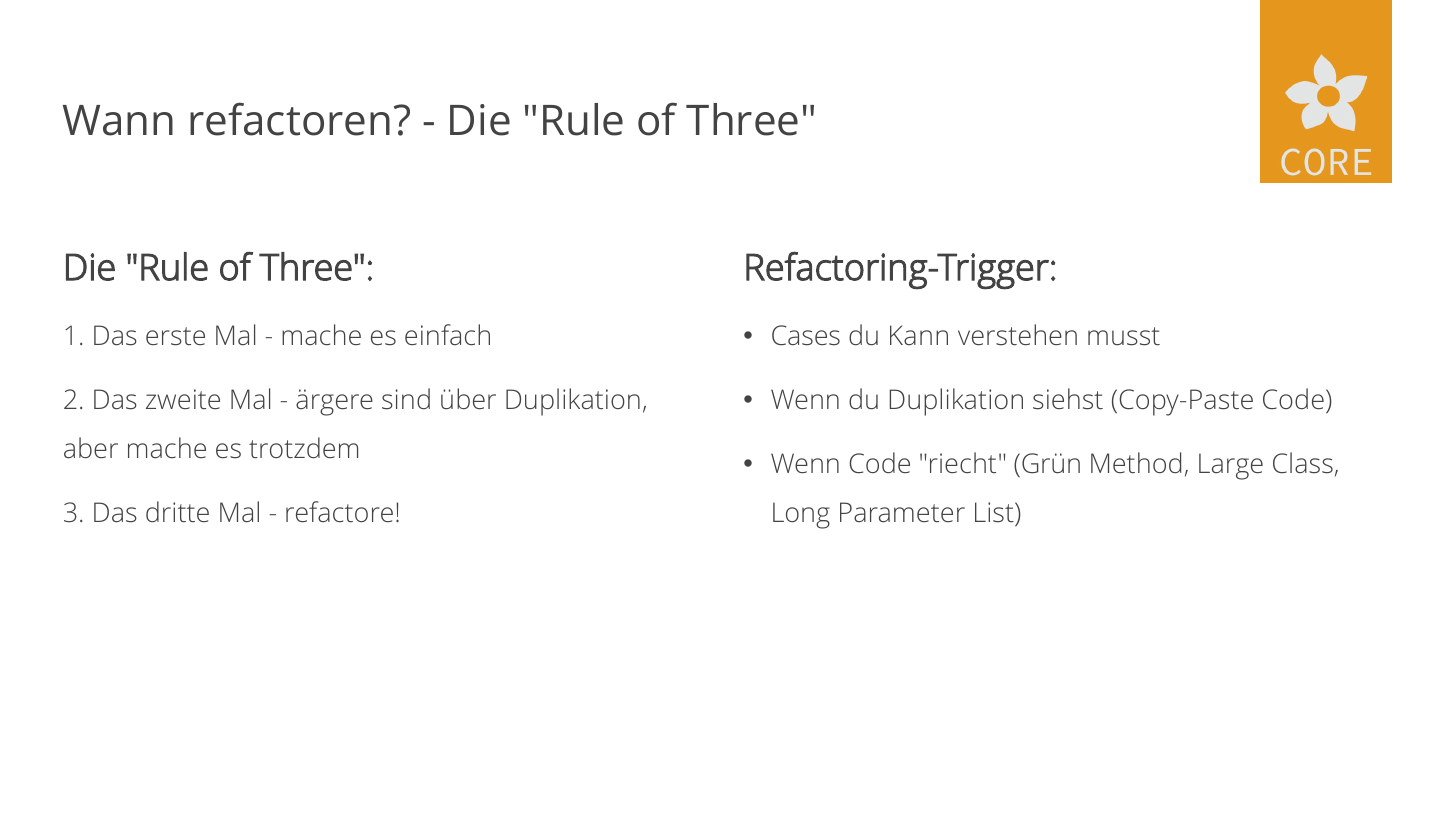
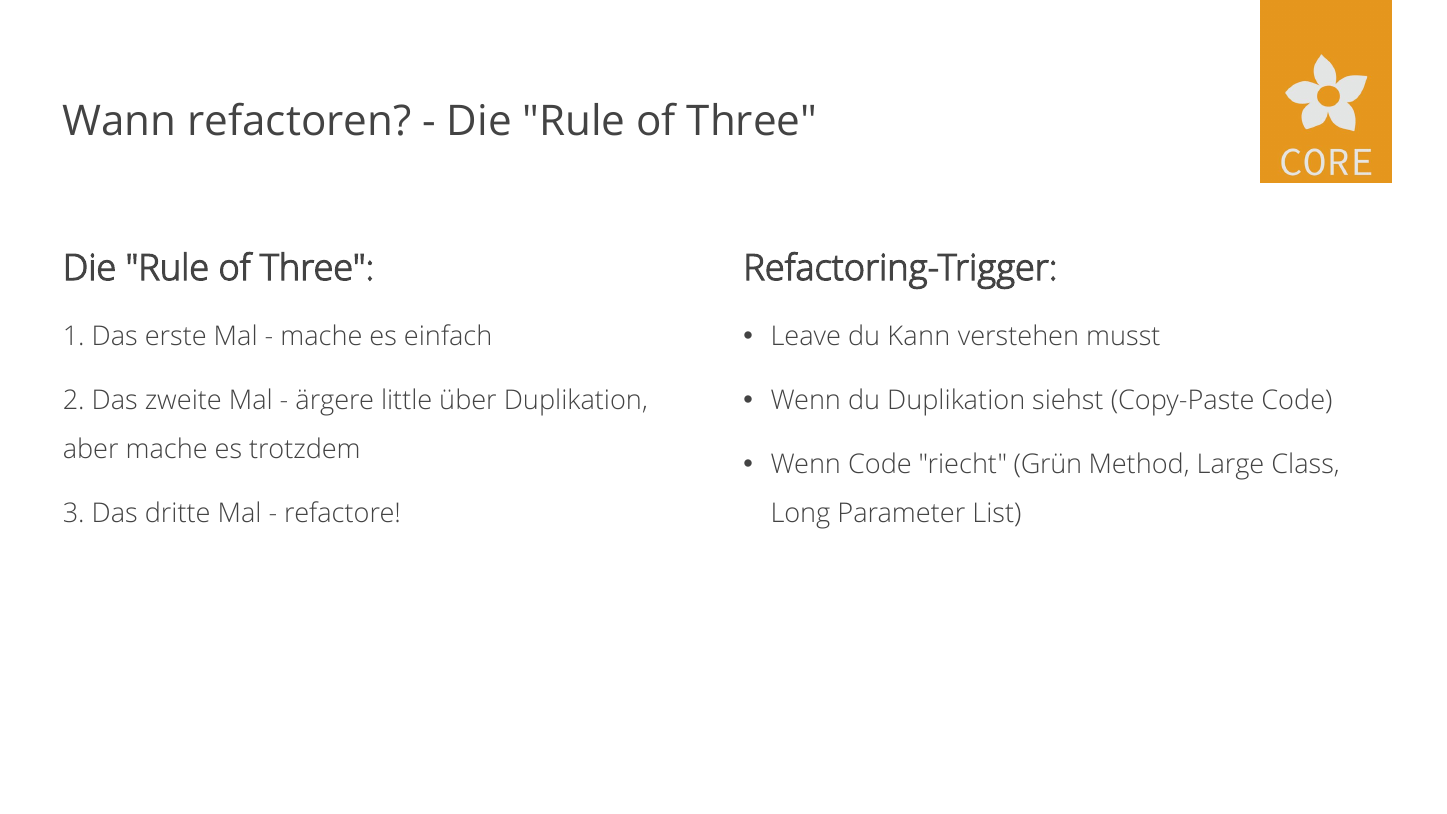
Cases: Cases -> Leave (806, 337)
sind: sind -> little (407, 401)
